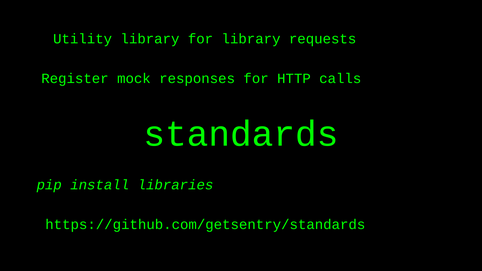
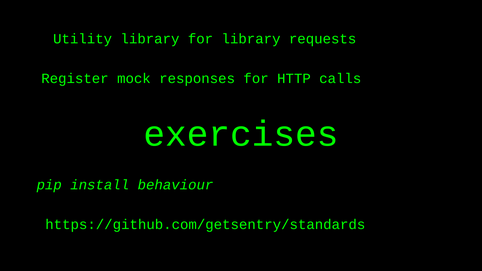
standards: standards -> exercises (241, 134)
libraries: libraries -> behaviour (176, 185)
